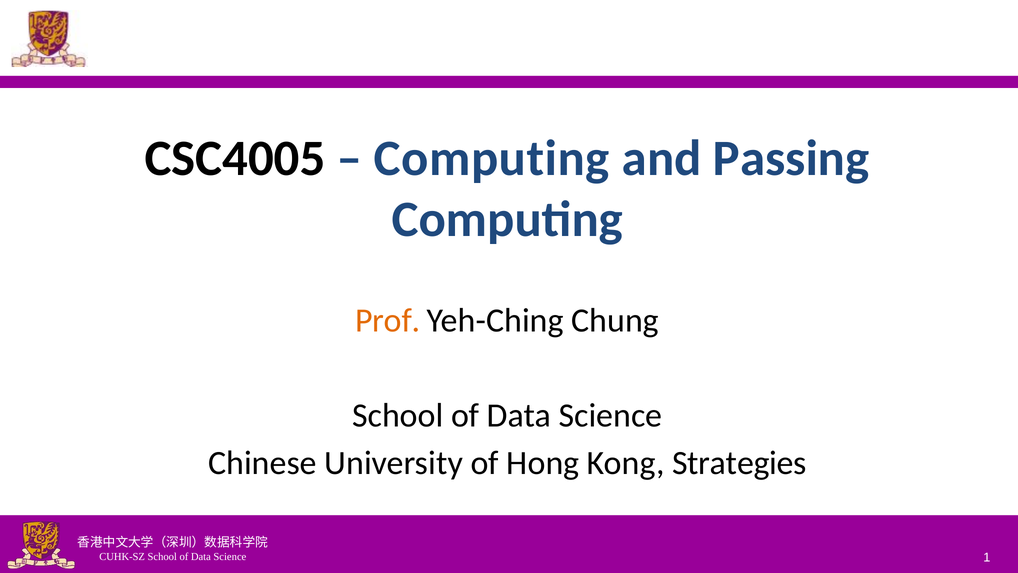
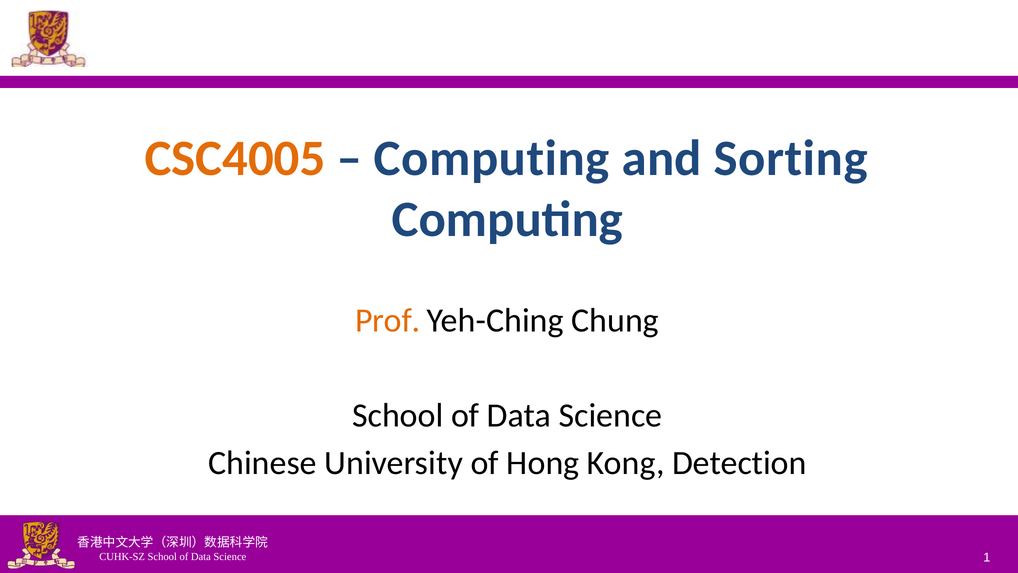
CSC4005 colour: black -> orange (235, 158)
Passing: Passing -> Sorting (791, 158)
Strategies: Strategies -> Detection (739, 463)
